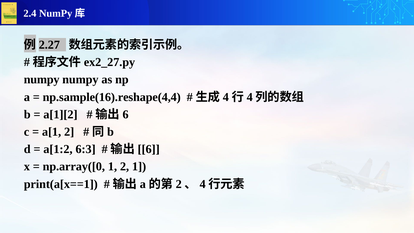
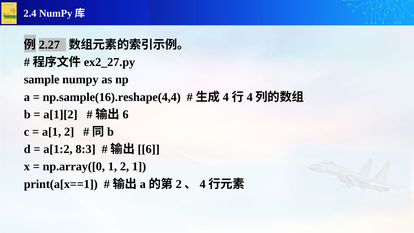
numpy: numpy -> sample (42, 80)
6:3: 6:3 -> 8:3 (86, 149)
